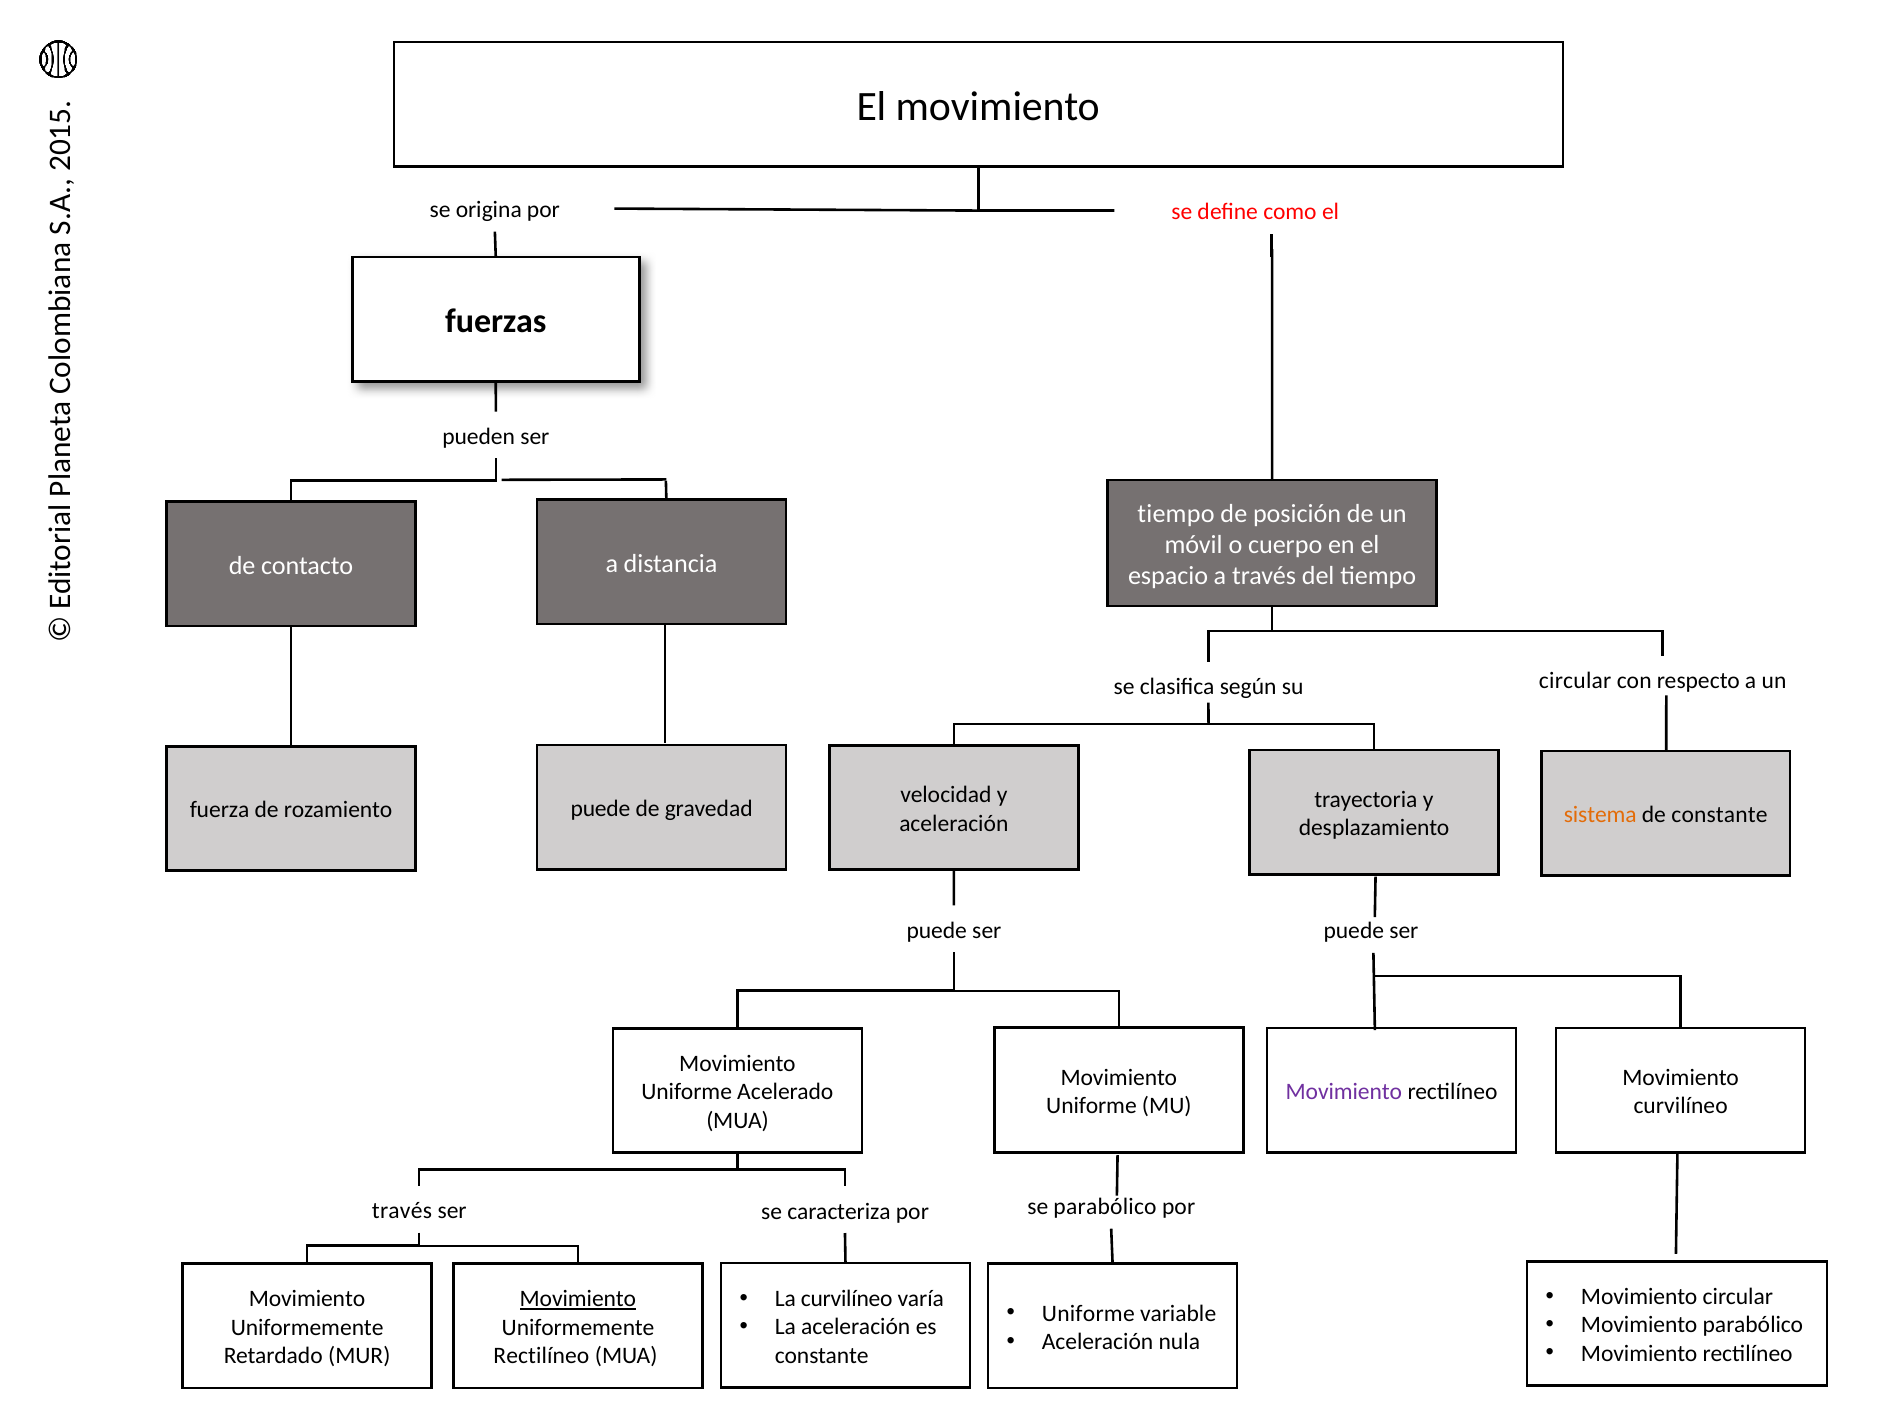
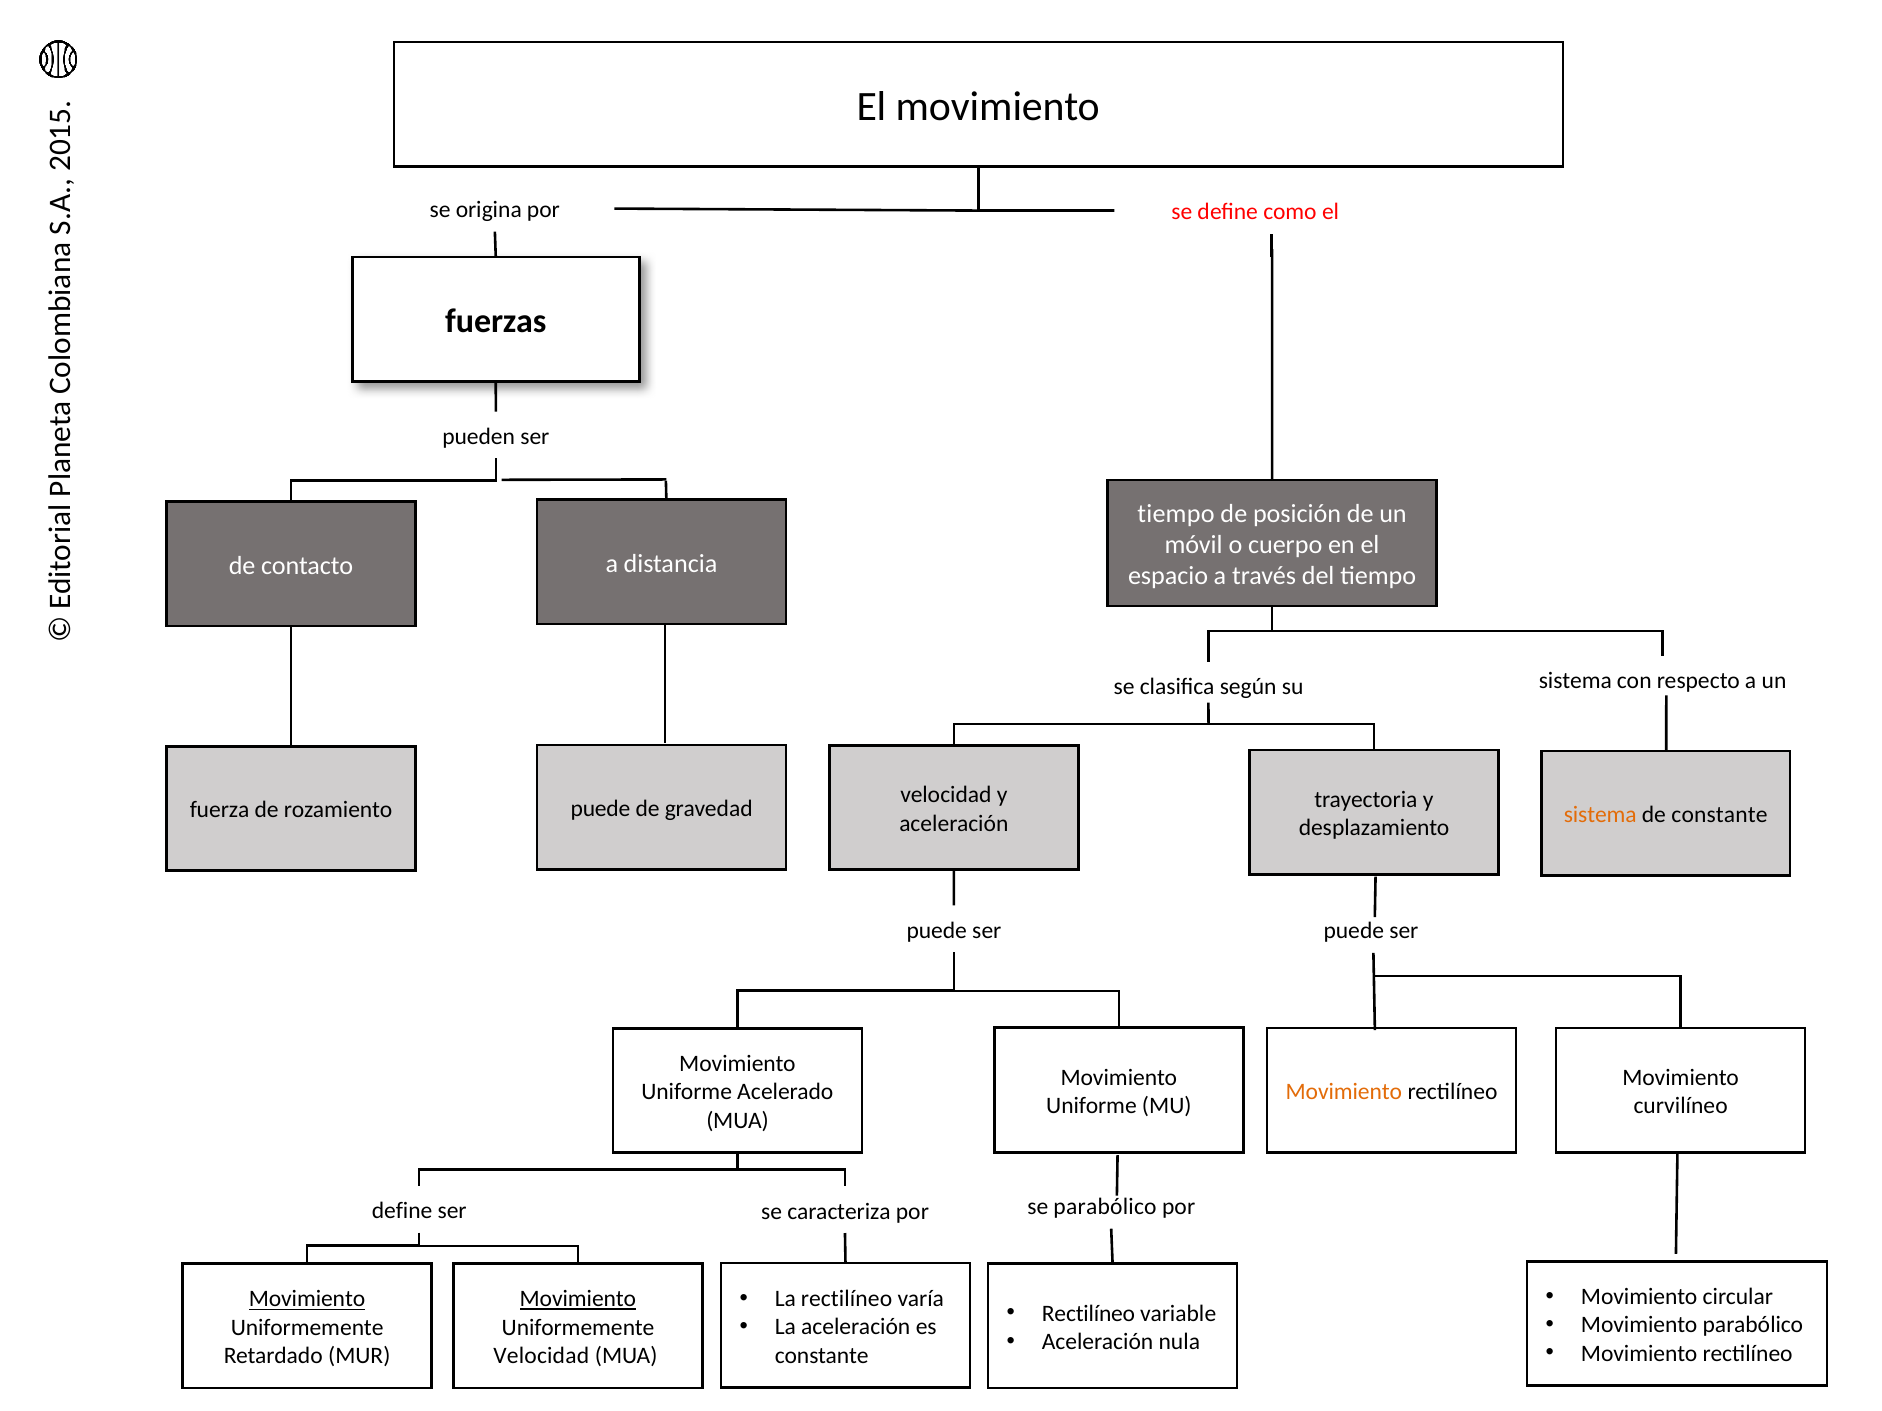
circular: circular -> sistema (1575, 681)
Movimiento colour: purple -> orange (1344, 1092)
través: través -> define (402, 1211)
La curvilíneo: curvilíneo -> rectilíneo (847, 1299)
Movimiento underline: none -> present (307, 1300)
Uniforme: Uniforme -> Rectilíneo (1089, 1314)
Rectilíneo: Rectilíneo -> Velocidad (541, 1356)
